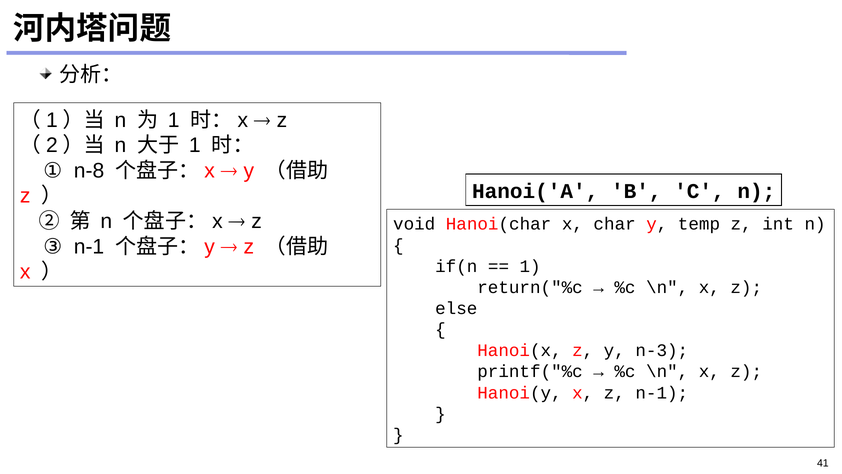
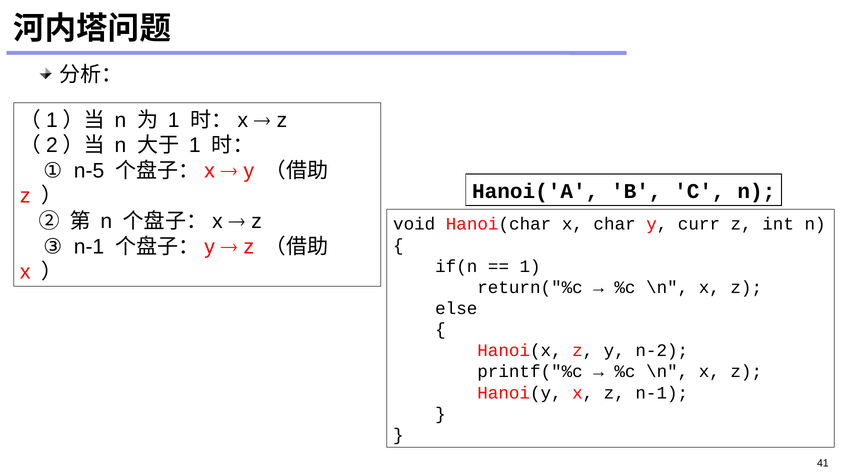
n-8: n-8 -> n-5 (89, 171)
temp: temp -> curr (699, 224)
n-3: n-3 -> n-2 (662, 350)
